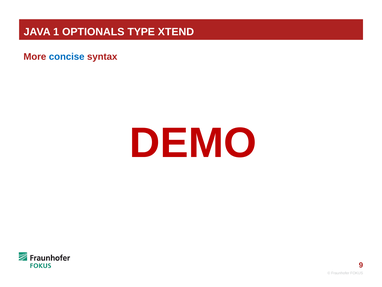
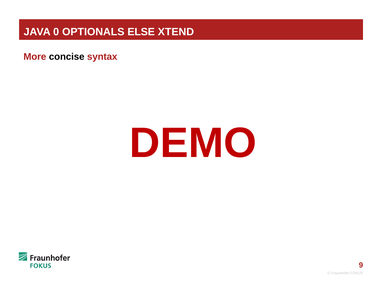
1: 1 -> 0 (56, 32)
TYPE: TYPE -> ELSE (141, 32)
concise colour: blue -> black (67, 57)
